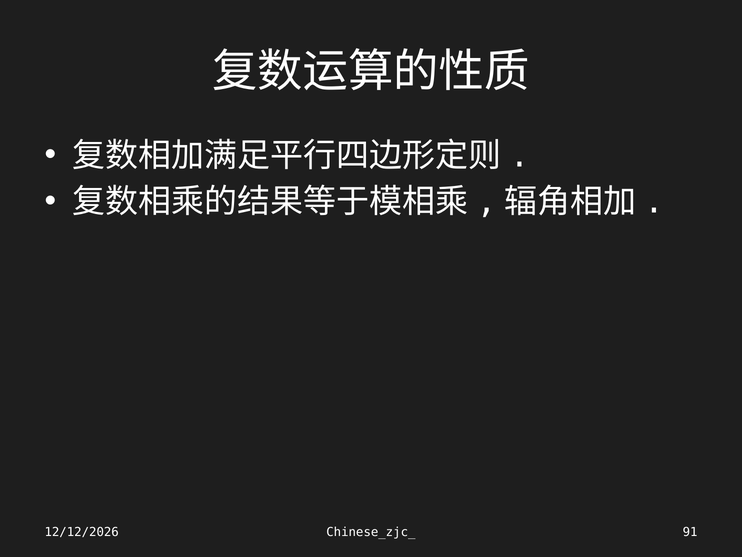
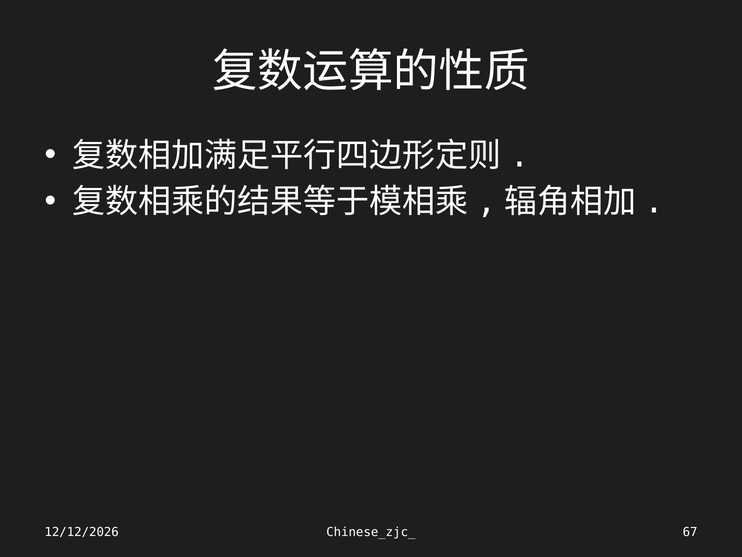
91: 91 -> 67 (690, 531)
